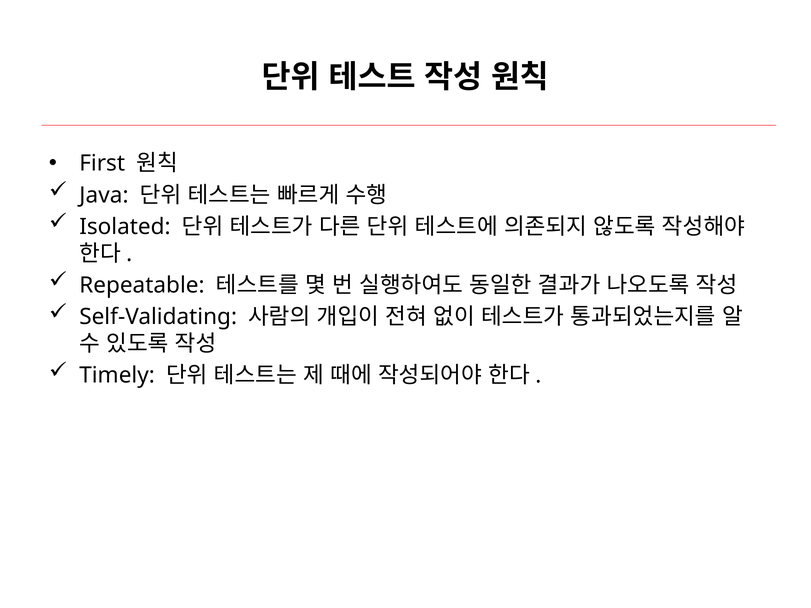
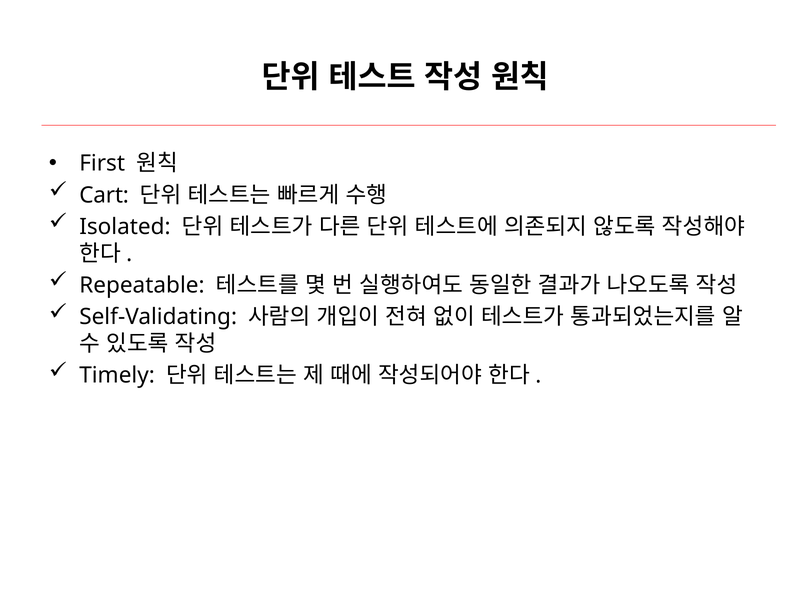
Java: Java -> Cart (104, 195)
